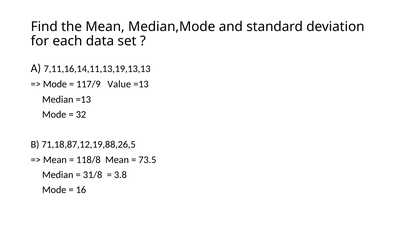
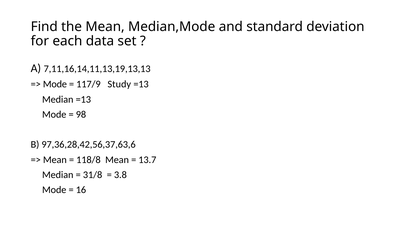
Value: Value -> Study (119, 84)
32: 32 -> 98 (81, 114)
71,18,87,12,19,88,26,5: 71,18,87,12,19,88,26,5 -> 97,36,28,42,56,37,63,6 (89, 144)
73.5: 73.5 -> 13.7 (147, 160)
